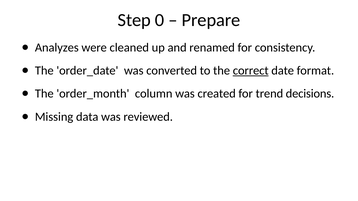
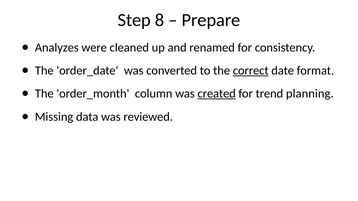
0: 0 -> 8 (160, 20)
created underline: none -> present (217, 94)
decisions: decisions -> planning (310, 94)
